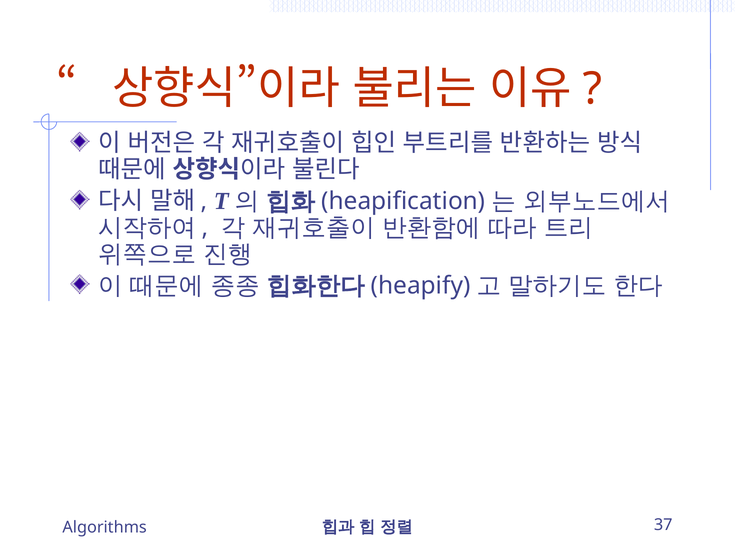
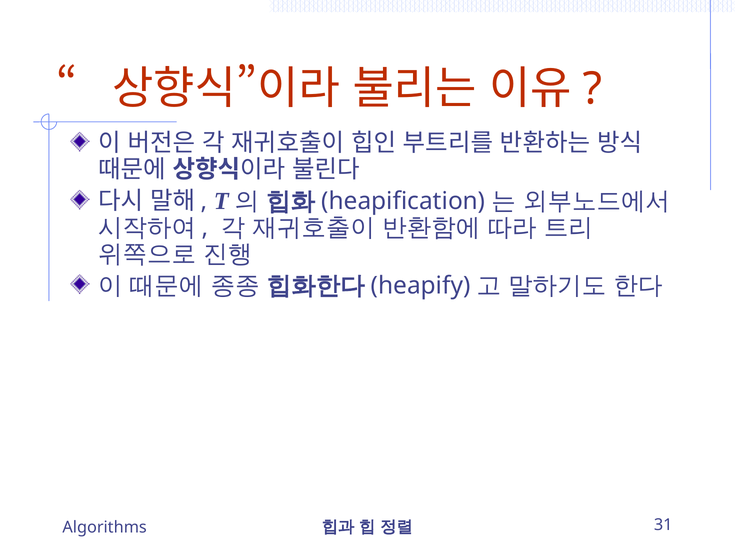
37: 37 -> 31 (663, 524)
